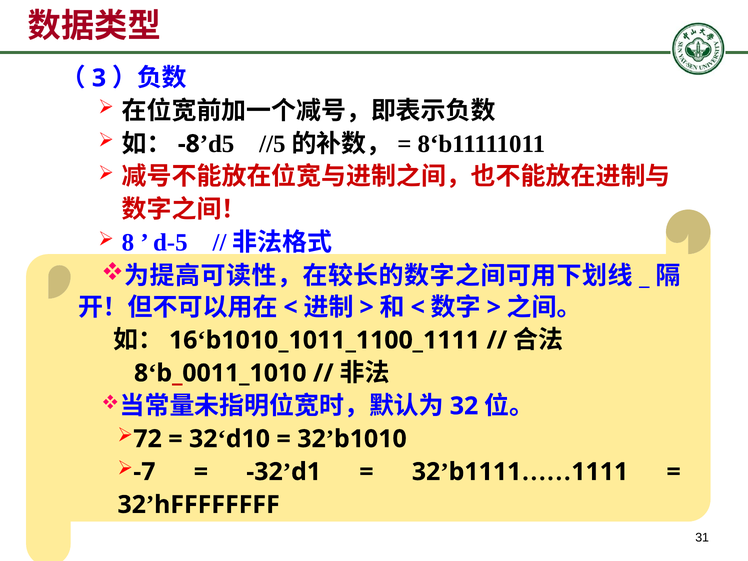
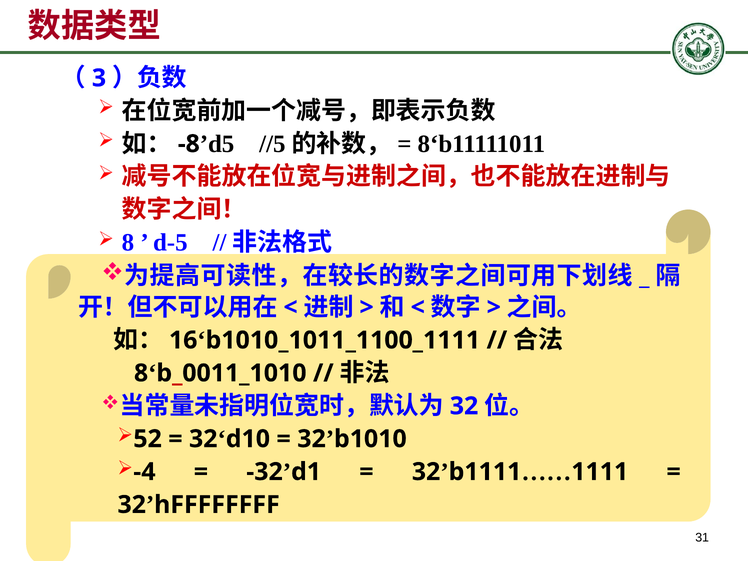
72: 72 -> 52 (148, 439)
-7: -7 -> -4 (144, 472)
